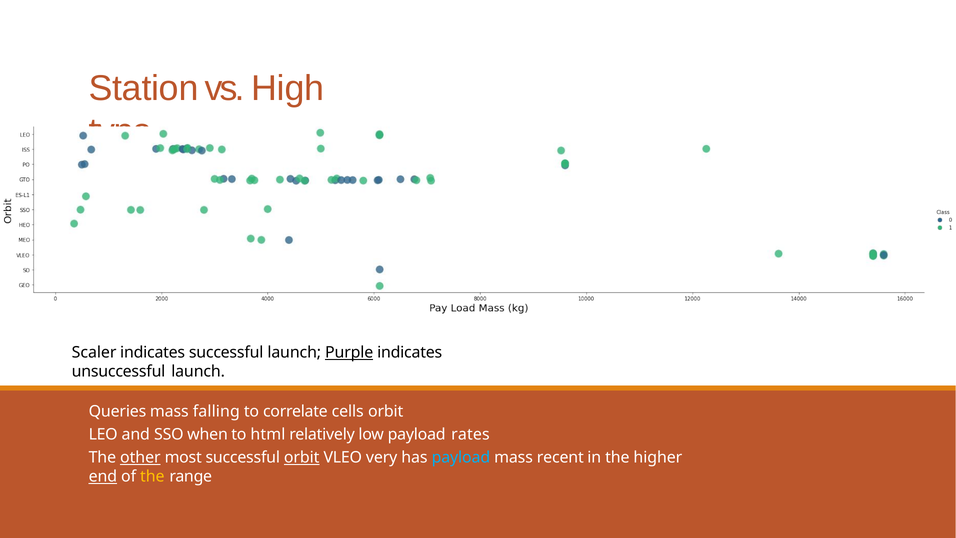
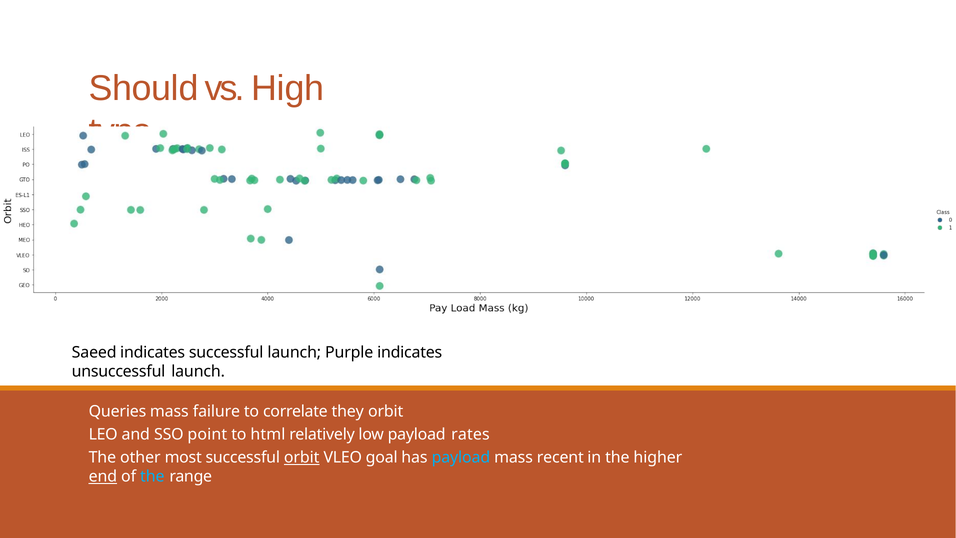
Station: Station -> Should (144, 88)
Scaler: Scaler -> Saeed (94, 352)
Purple underline: present -> none (349, 352)
falling: falling -> failure (216, 411)
cells: cells -> they (348, 411)
when: when -> point (207, 434)
other underline: present -> none (140, 457)
very: very -> goal (382, 457)
the colour: yellow -> light blue (152, 476)
